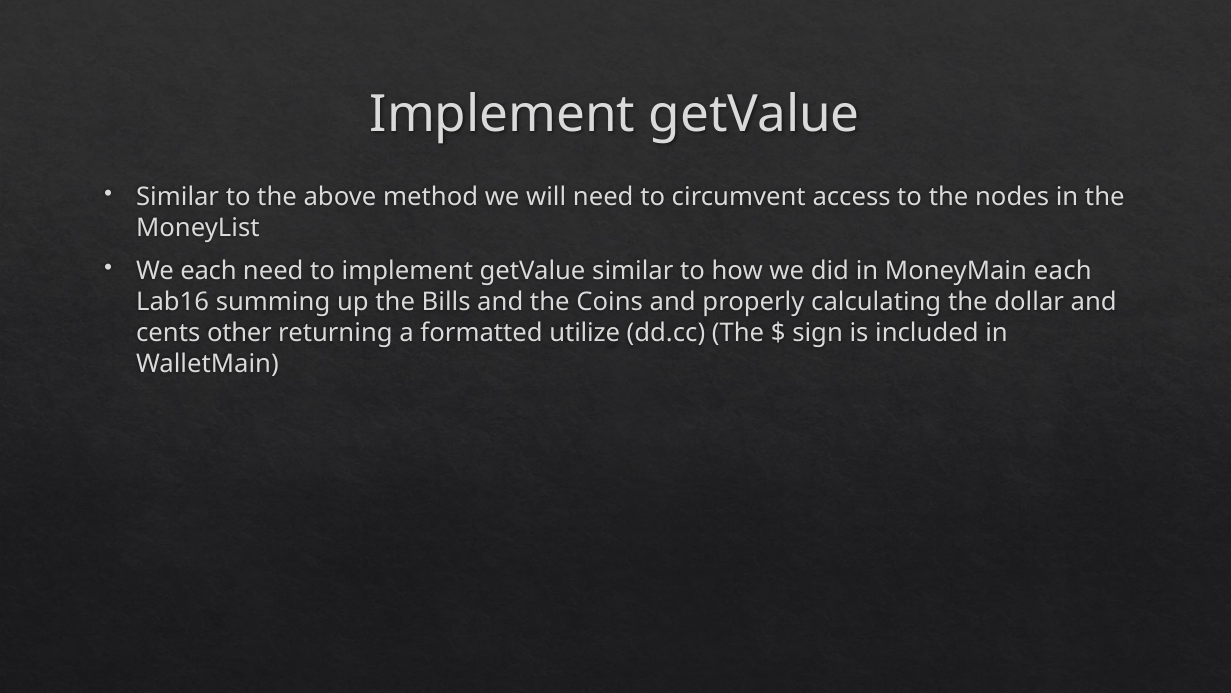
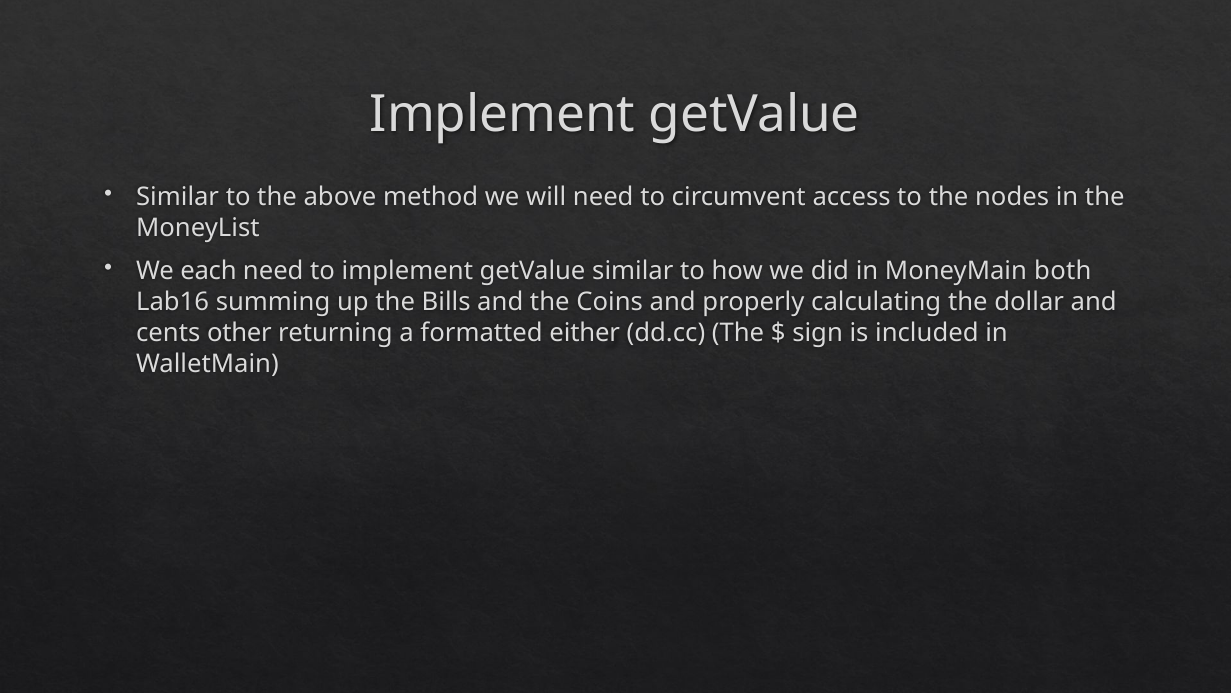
MoneyMain each: each -> both (1063, 271)
utilize: utilize -> either (585, 333)
